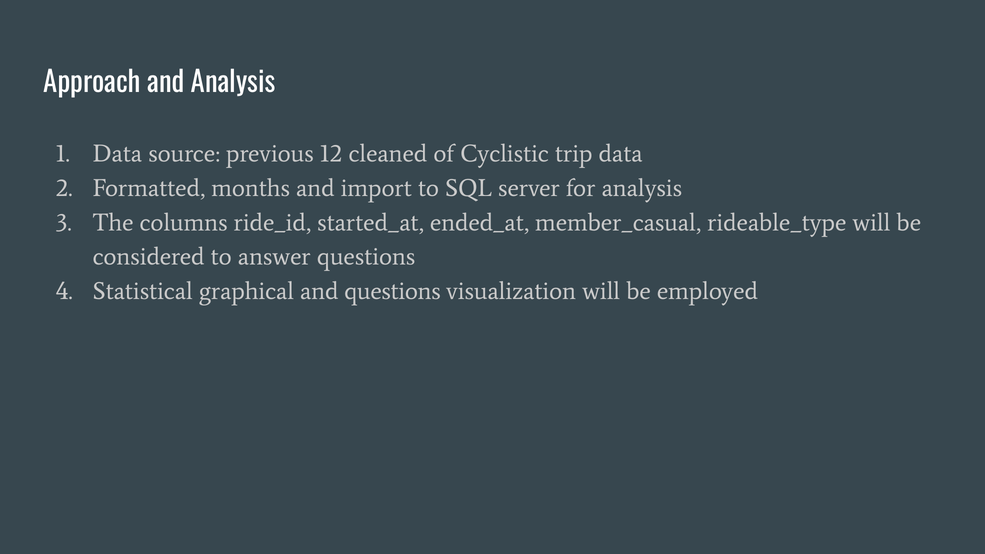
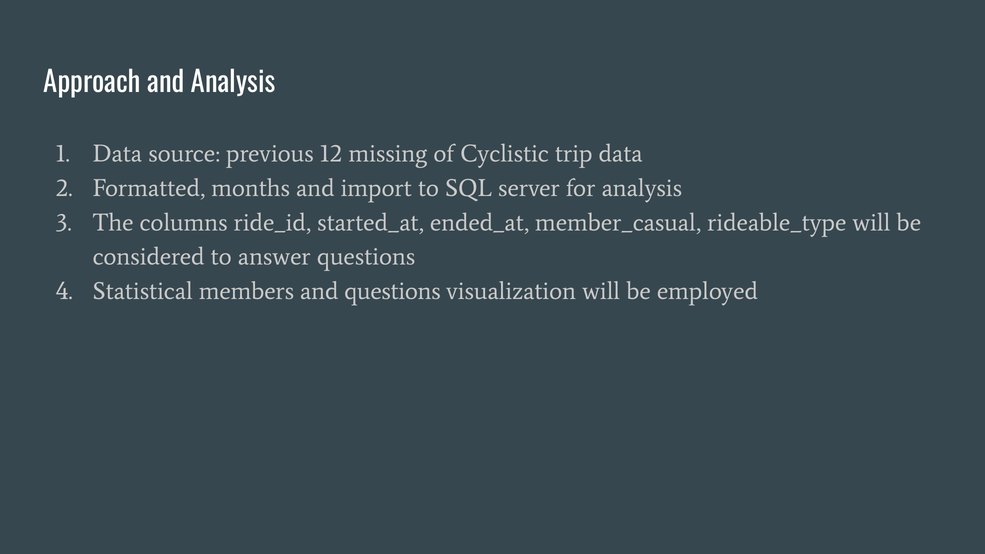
cleaned: cleaned -> missing (388, 154)
graphical: graphical -> members (246, 291)
